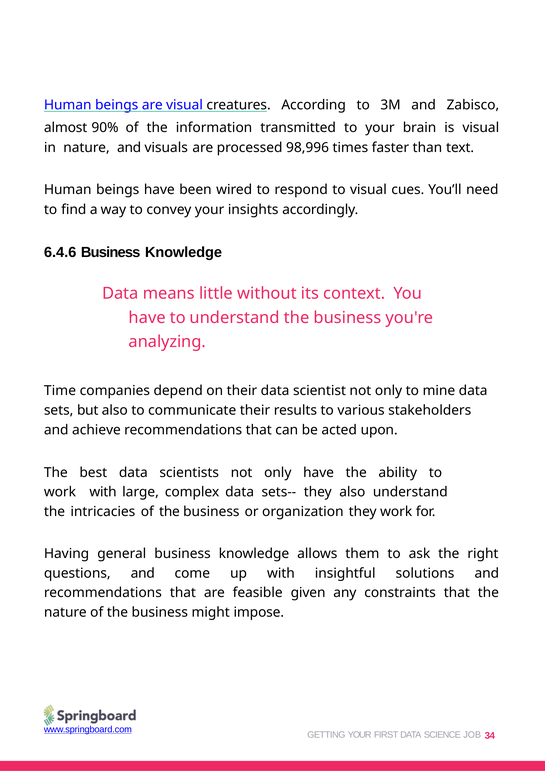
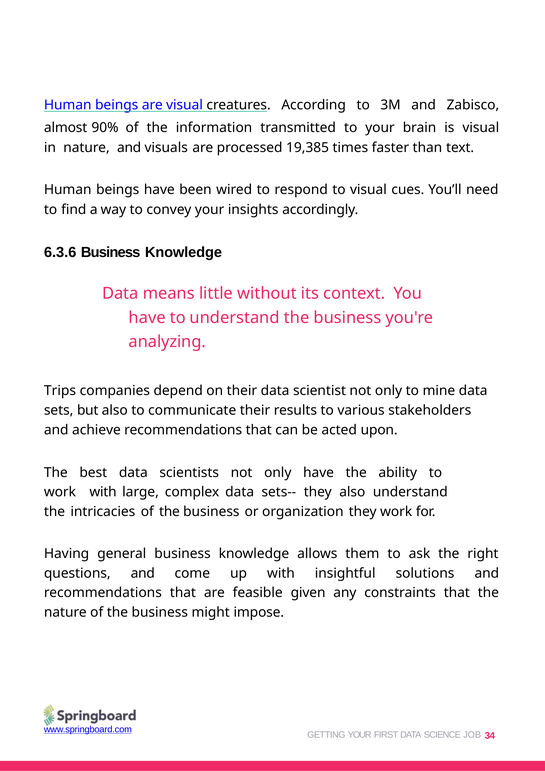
98,996: 98,996 -> 19,385 (308, 148)
6.4.6: 6.4.6 -> 6.3.6 (60, 252)
Time: Time -> Trips (60, 391)
